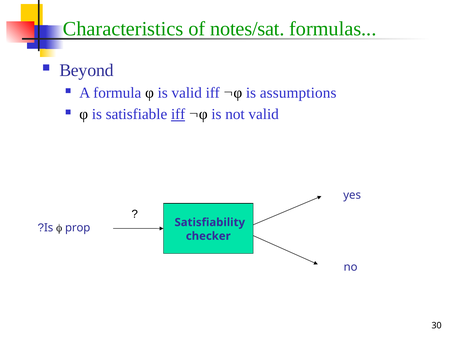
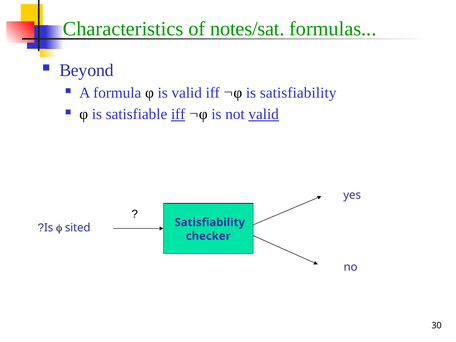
is assumptions: assumptions -> satisfiability (298, 93)
valid underline: none -> present (264, 114)
prop: prop -> sited (78, 228)
